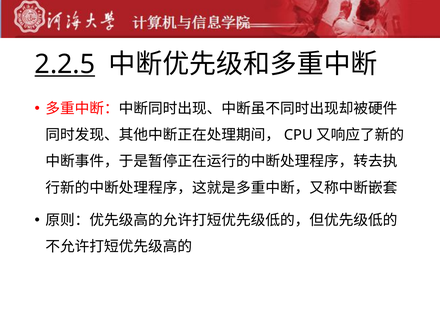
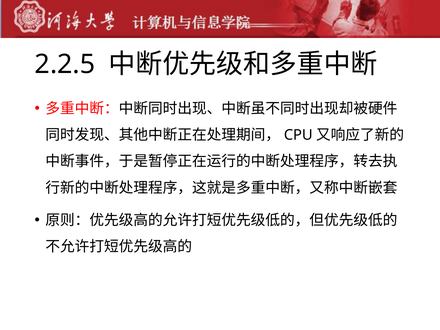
2.2.5 underline: present -> none (65, 64)
